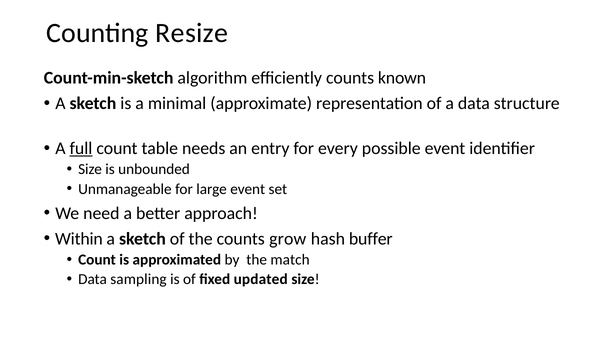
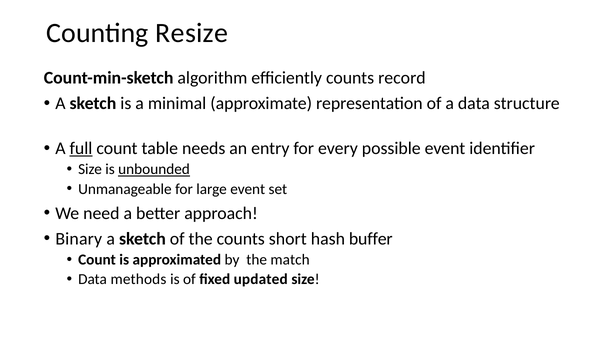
known: known -> record (402, 78)
unbounded underline: none -> present (154, 169)
Within: Within -> Binary (79, 239)
grow: grow -> short (288, 239)
sampling: sampling -> methods (138, 280)
